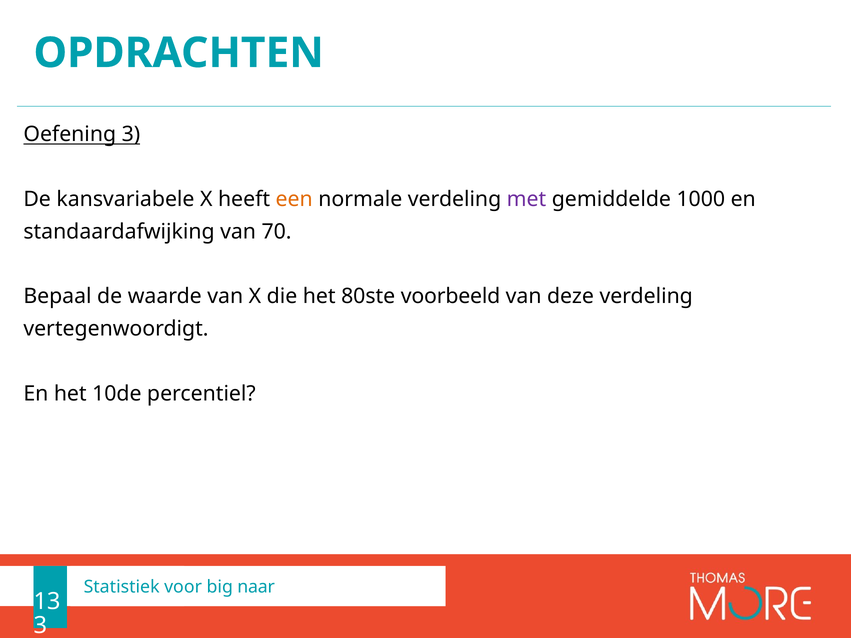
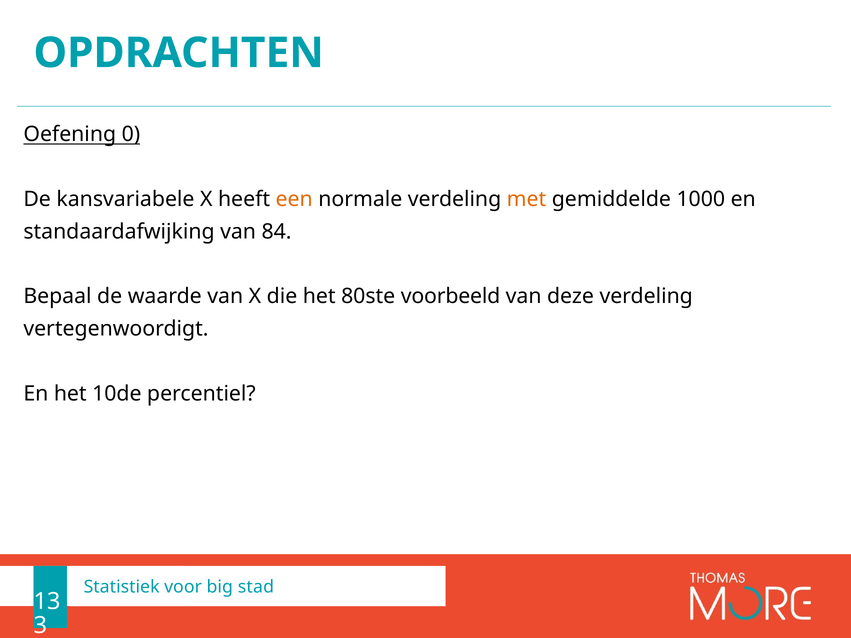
Oefening 3: 3 -> 0 (131, 134)
met colour: purple -> orange (527, 199)
70: 70 -> 84 (277, 232)
naar: naar -> stad (256, 587)
